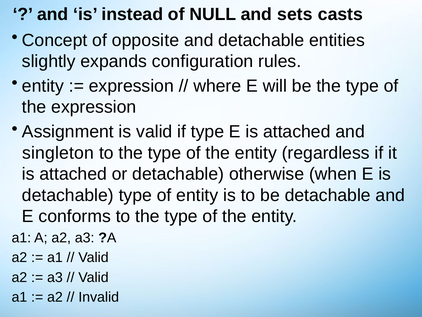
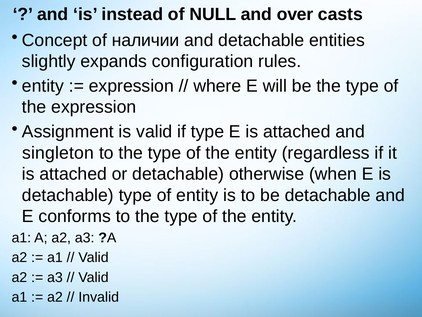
sets: sets -> over (295, 14)
opposite: opposite -> наличии (146, 40)
